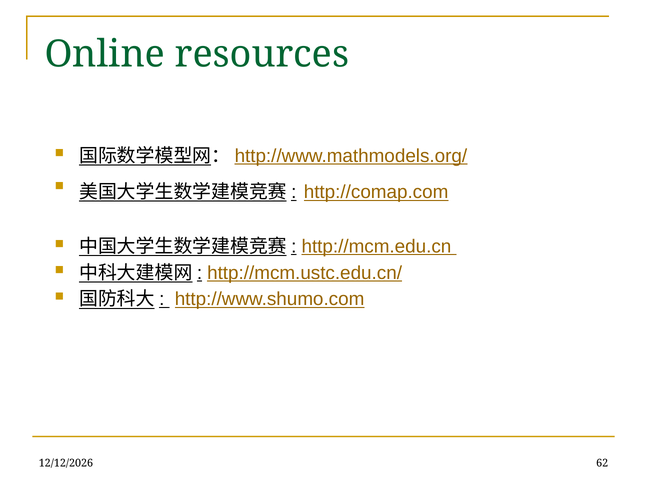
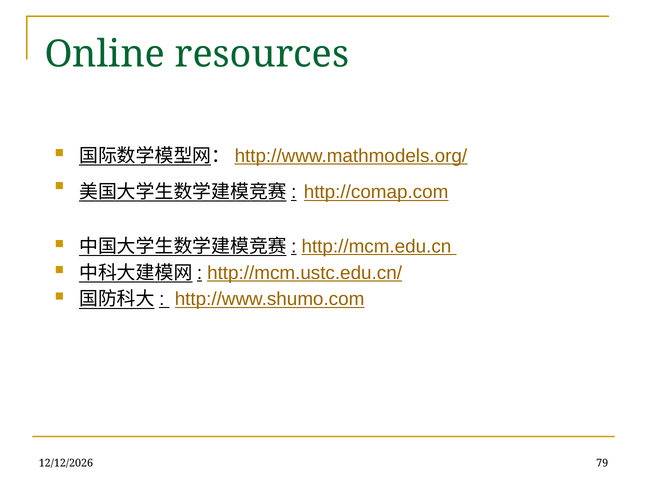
62: 62 -> 79 (602, 463)
